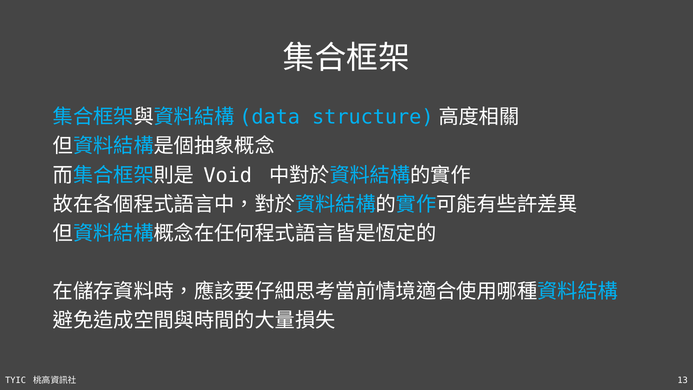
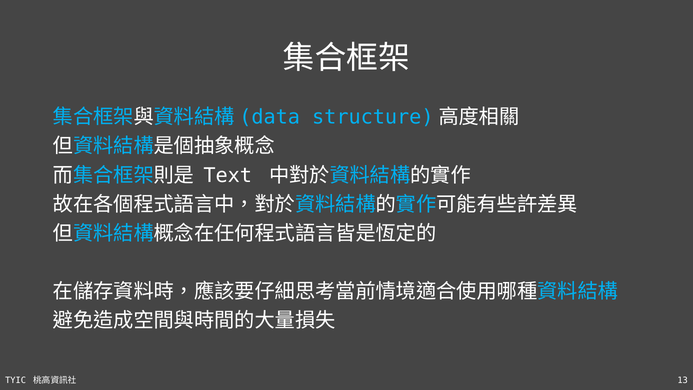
Void: Void -> Text (228, 175)
